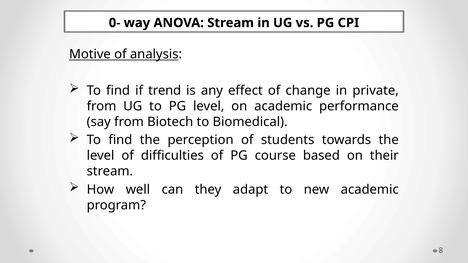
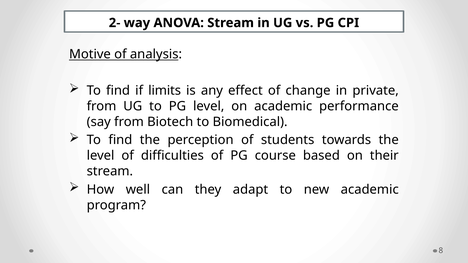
0-: 0- -> 2- (115, 23)
trend: trend -> limits (165, 91)
